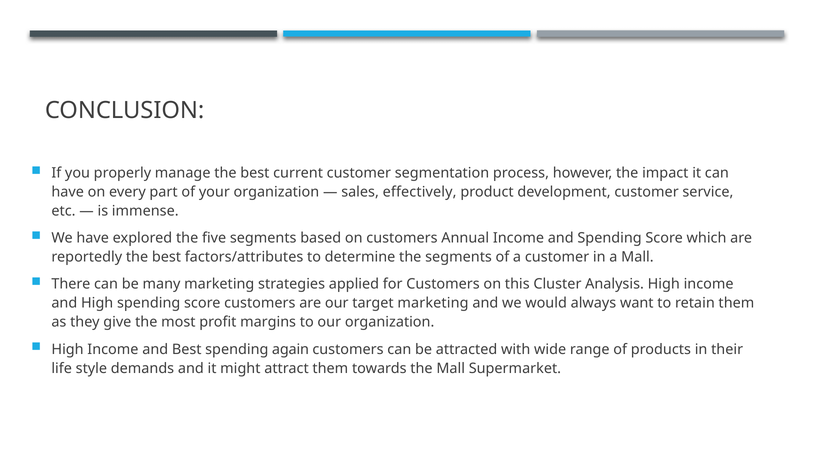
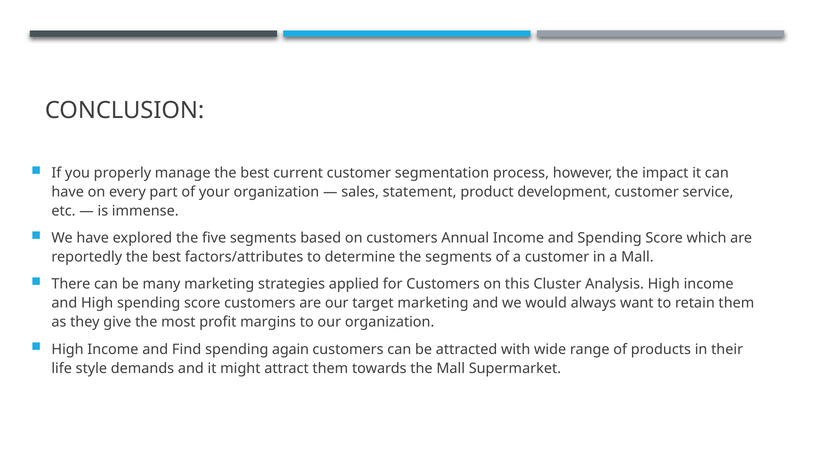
effectively: effectively -> statement (420, 192)
and Best: Best -> Find (187, 349)
